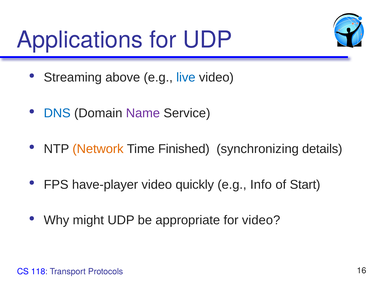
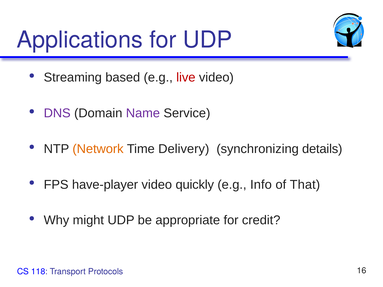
above: above -> based (123, 78)
live colour: blue -> red (186, 78)
DNS colour: blue -> purple (57, 113)
Finished: Finished -> Delivery (184, 149)
Start: Start -> That (305, 185)
for video: video -> credit (261, 220)
